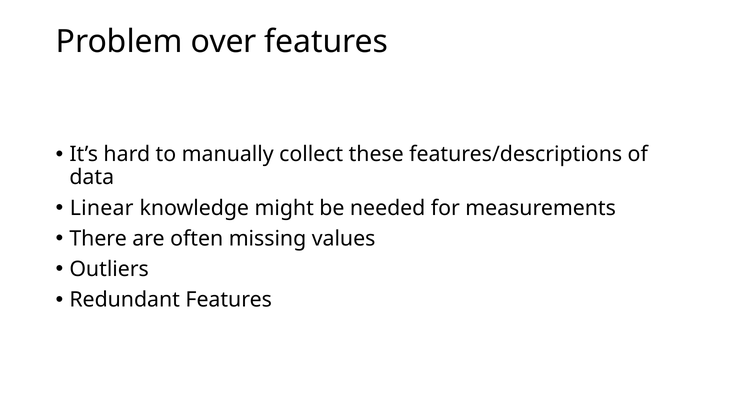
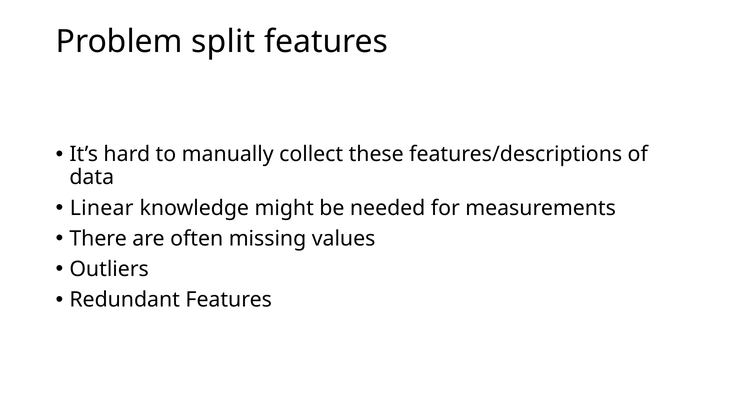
over: over -> split (223, 42)
